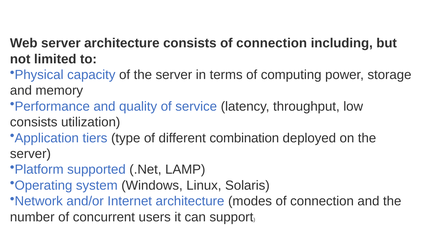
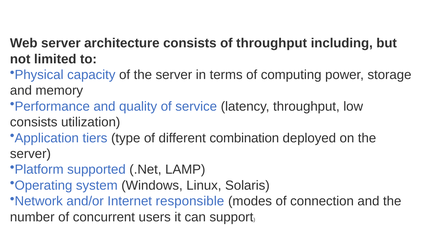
consists of connection: connection -> throughput (272, 43)
Internet architecture: architecture -> responsible (190, 201)
